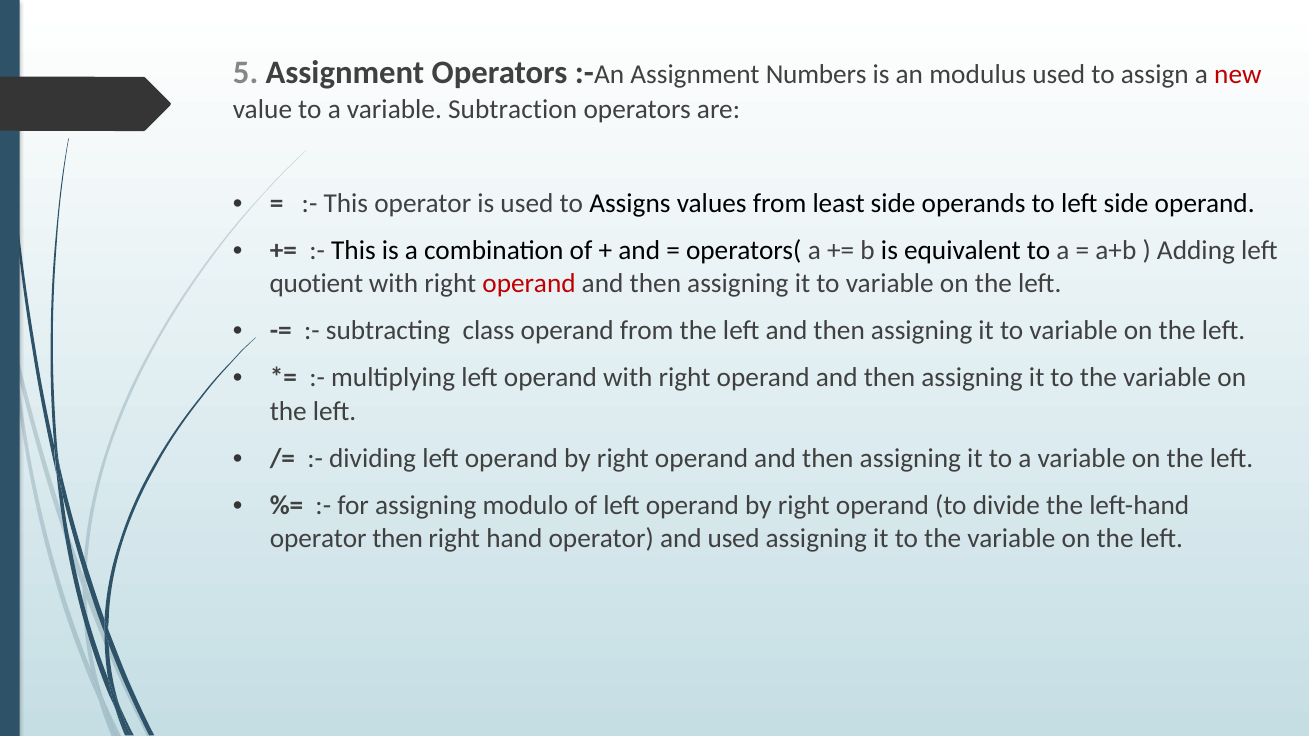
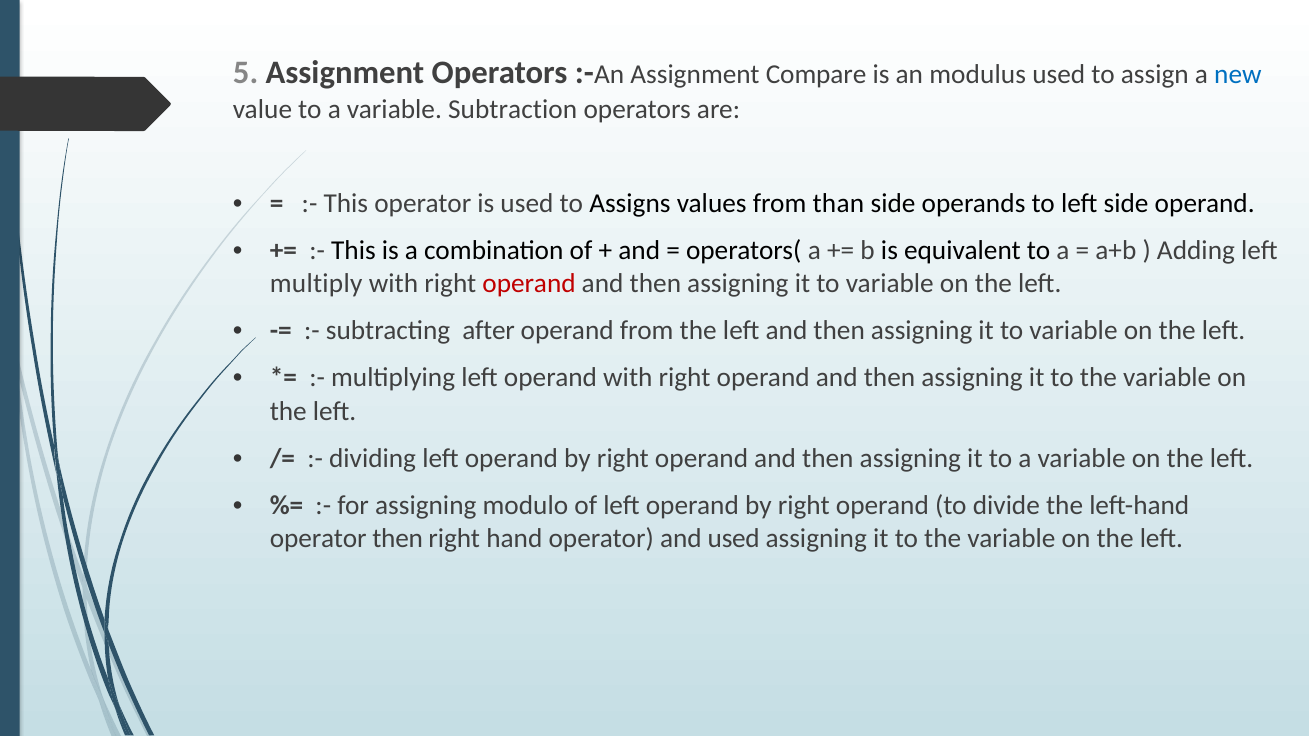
Numbers: Numbers -> Compare (816, 75)
new colour: red -> blue (1238, 75)
least: least -> than (838, 204)
quotient: quotient -> multiply (316, 284)
class: class -> after (489, 331)
